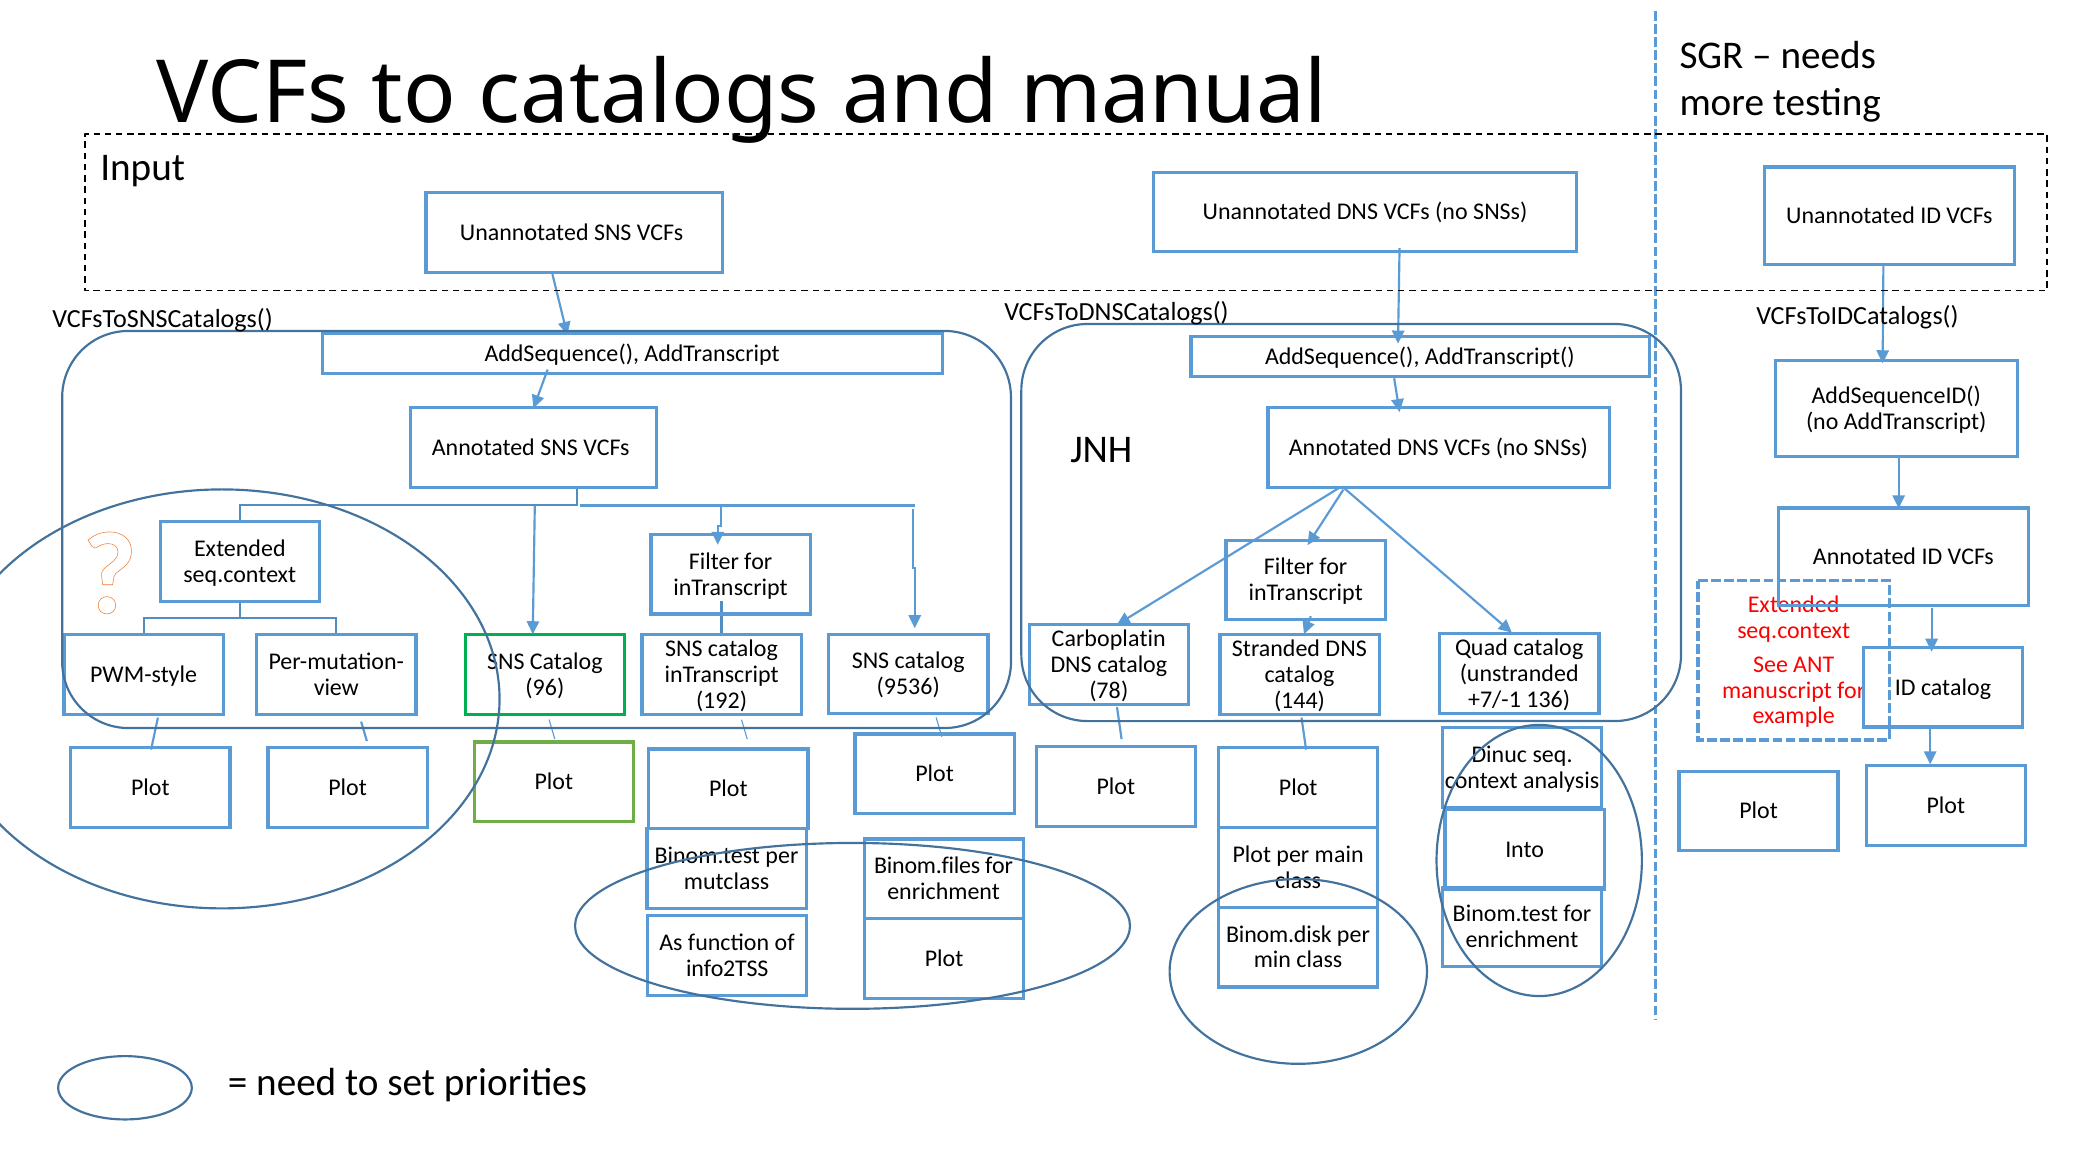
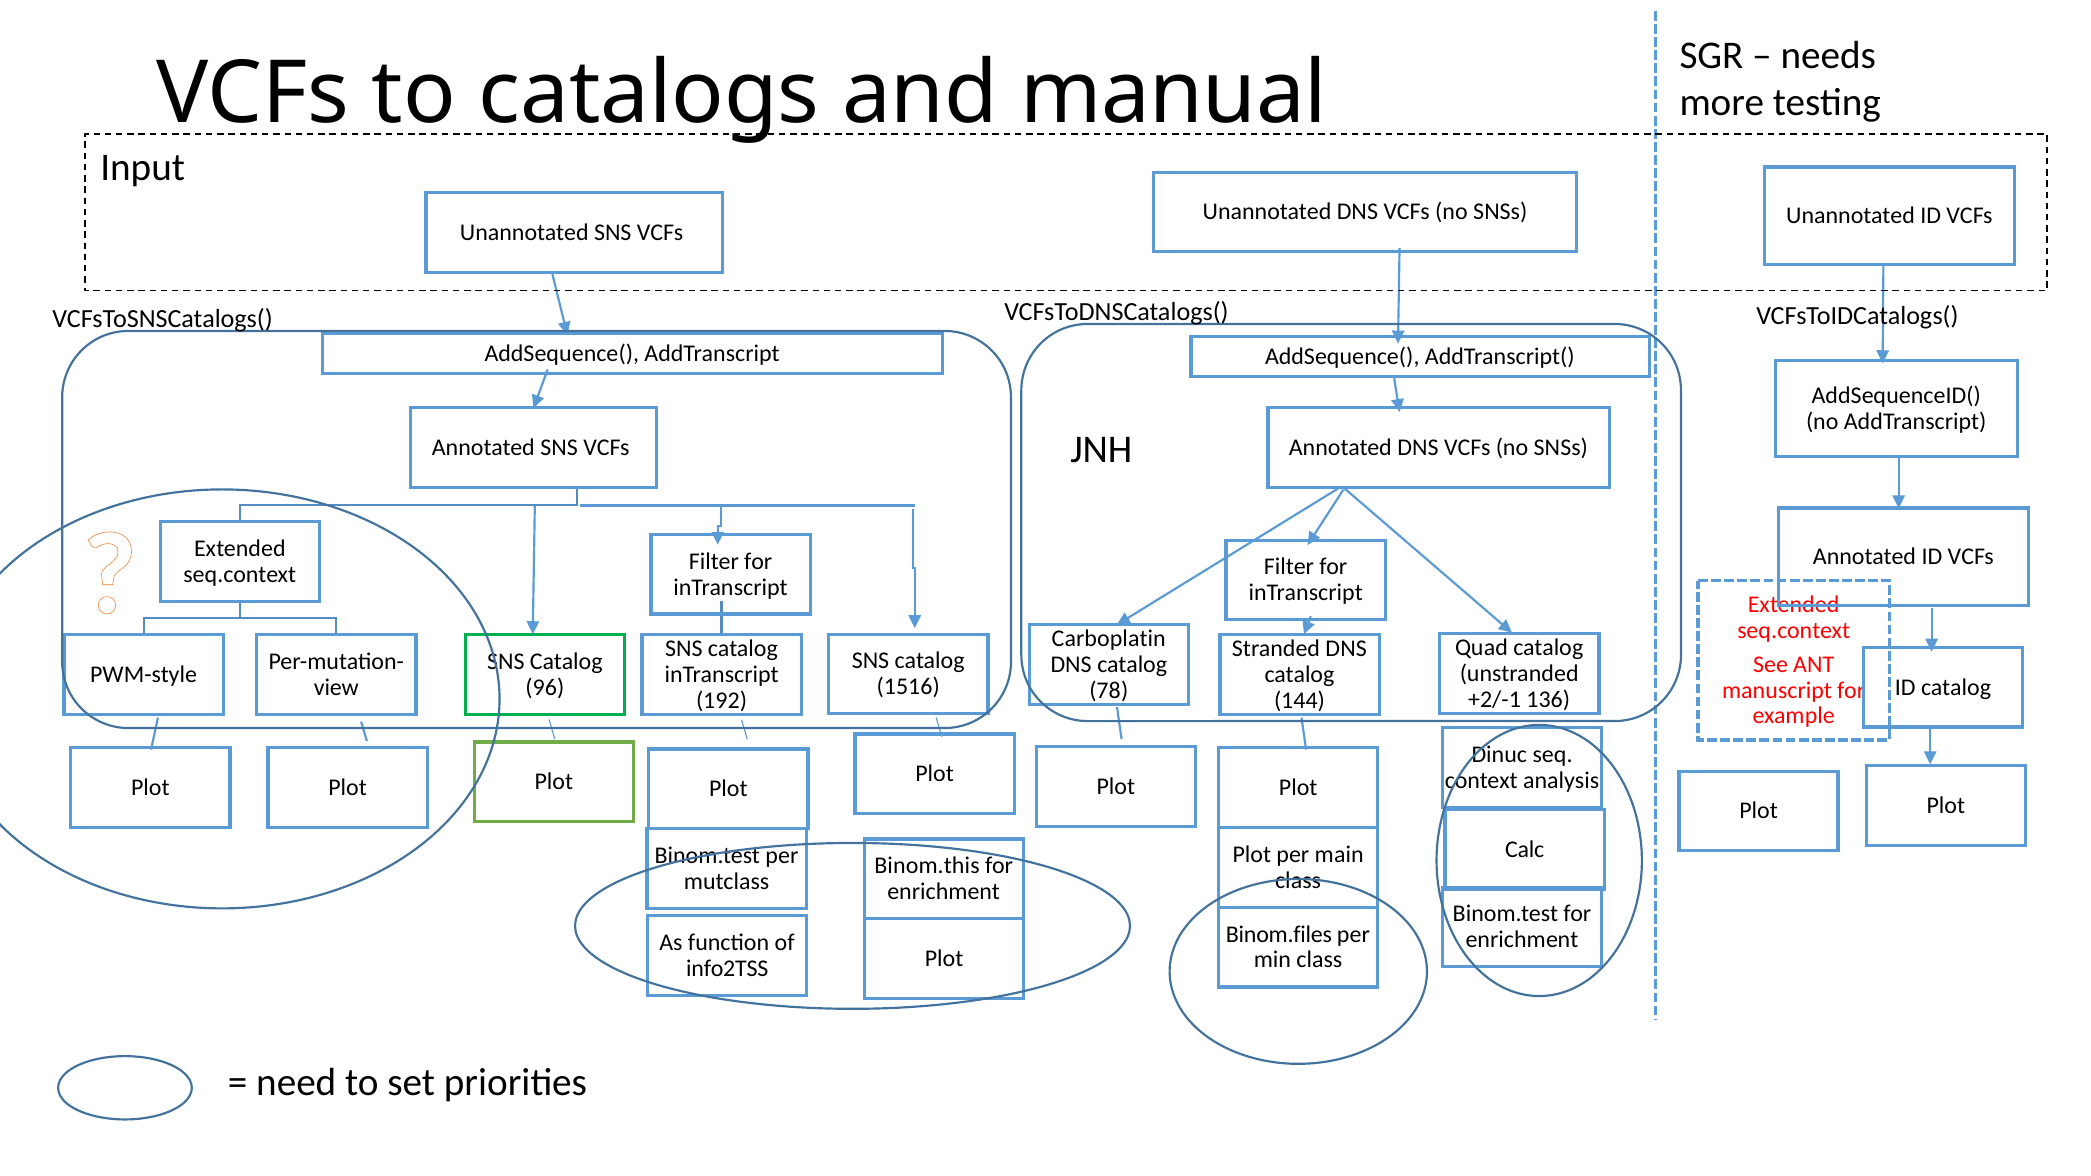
9536: 9536 -> 1516 (908, 687)
+7/-1: +7/-1 -> +2/-1 (1495, 699)
Into: Into -> Calc (1525, 849)
Binom.files: Binom.files -> Binom.this (927, 866)
Binom.disk: Binom.disk -> Binom.files (1279, 934)
